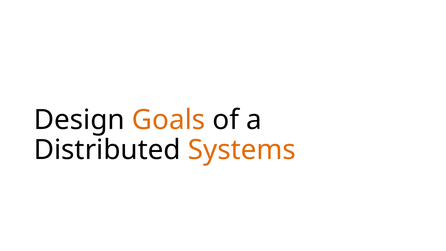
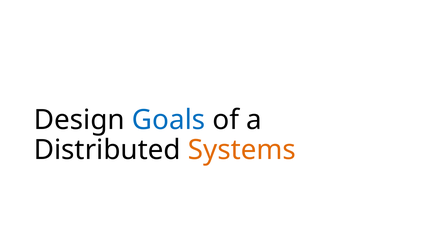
Goals colour: orange -> blue (169, 120)
